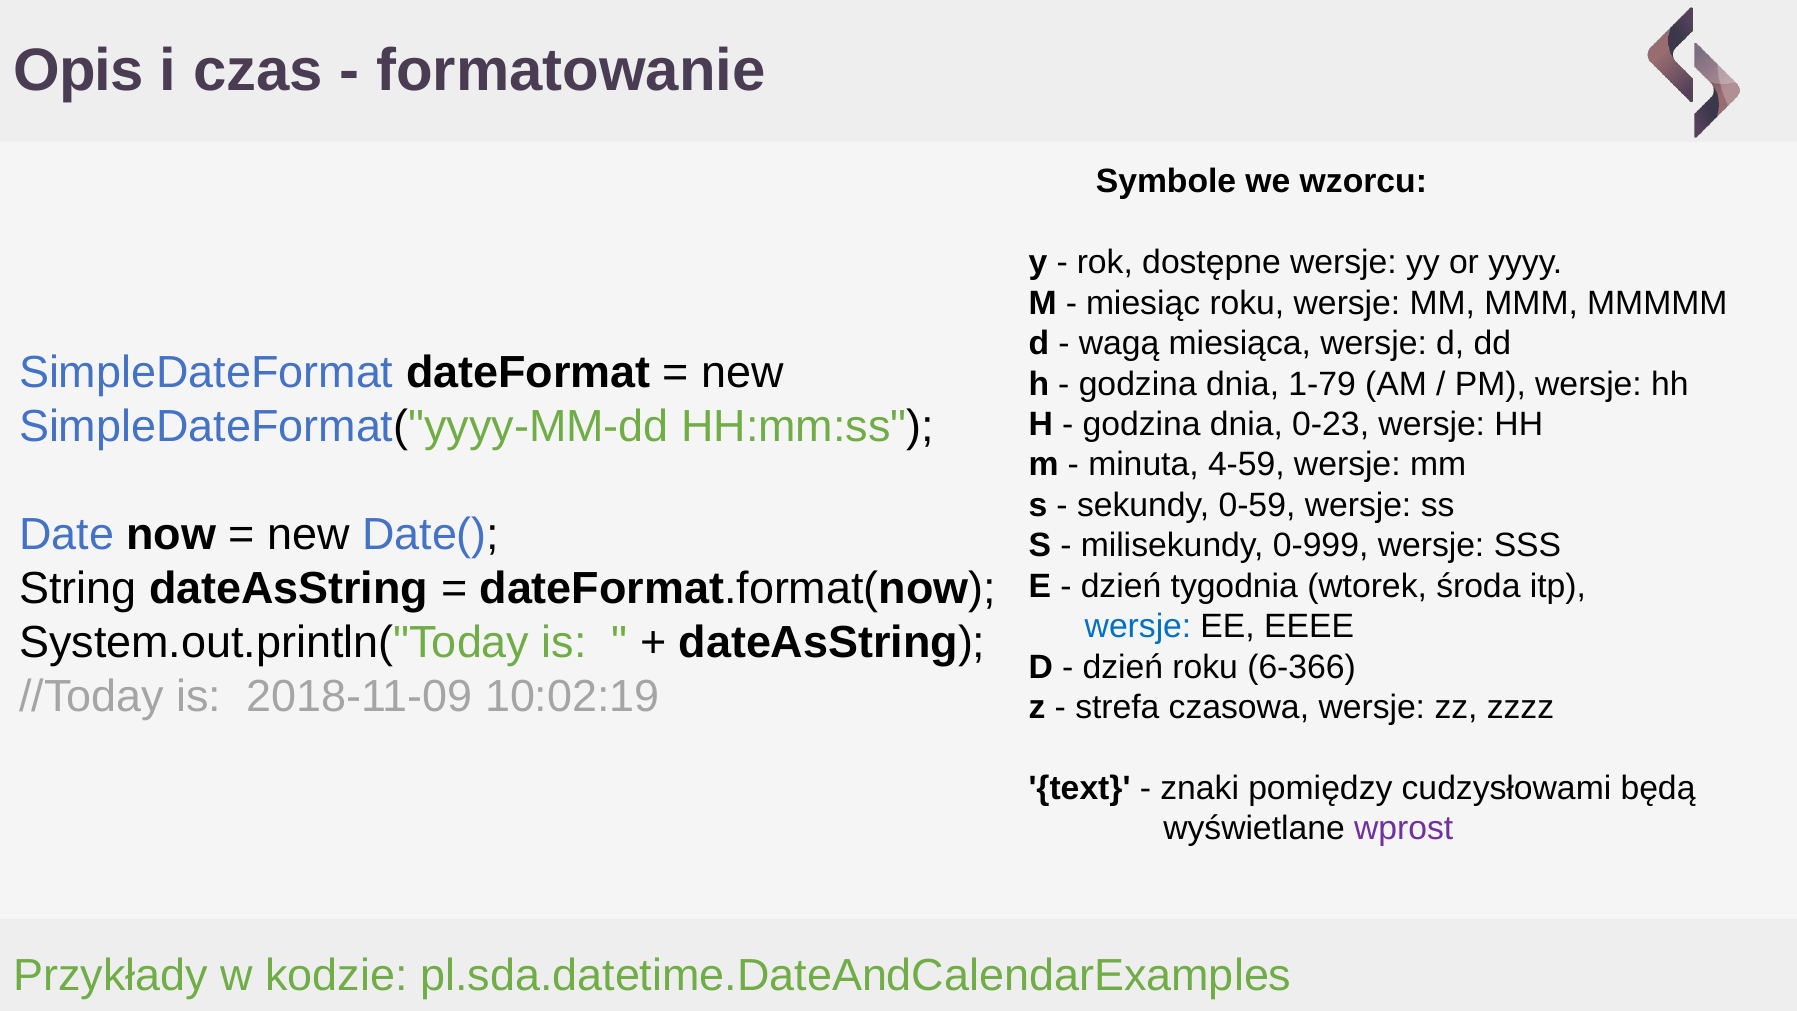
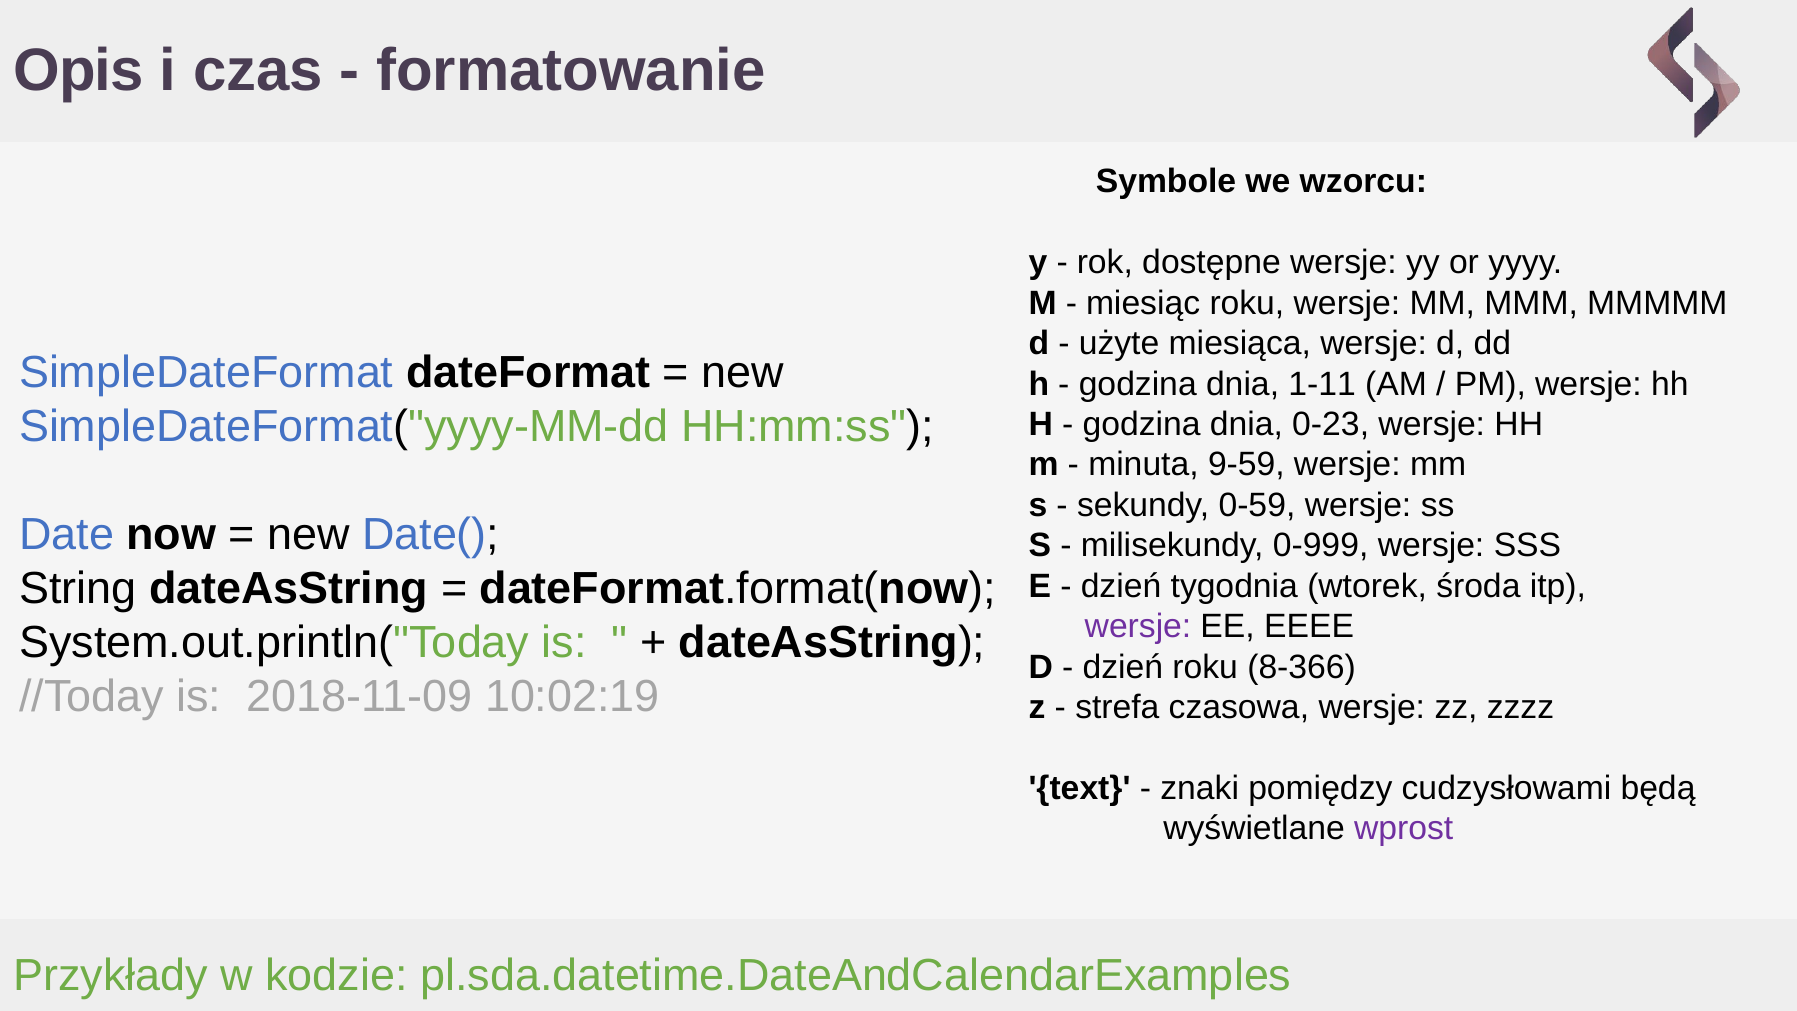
wagą: wagą -> użyte (1119, 343)
1-79: 1-79 -> 1-11 (1322, 384)
4-59: 4-59 -> 9-59 (1246, 465)
wersje colour: blue -> purple (1138, 626)
6-366: 6-366 -> 8-366 (1302, 667)
